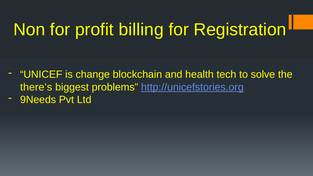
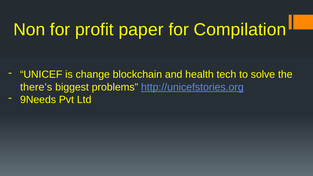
billing: billing -> paper (141, 30)
Registration: Registration -> Compilation (240, 30)
